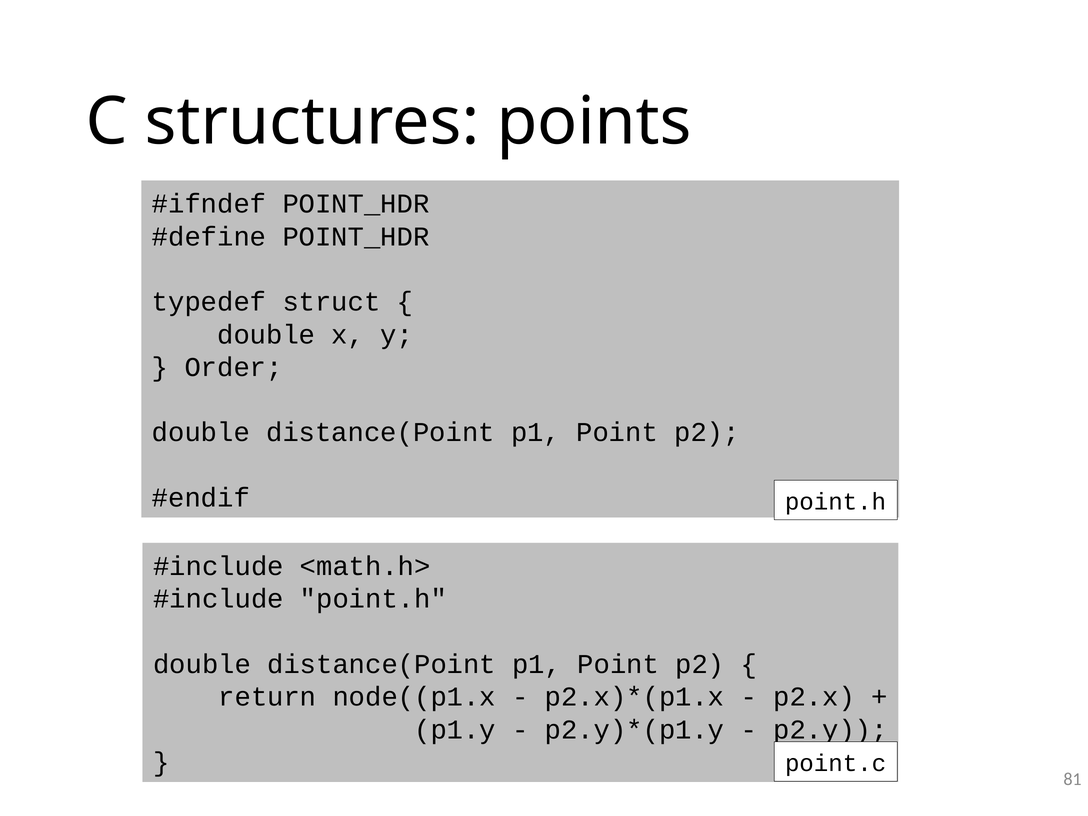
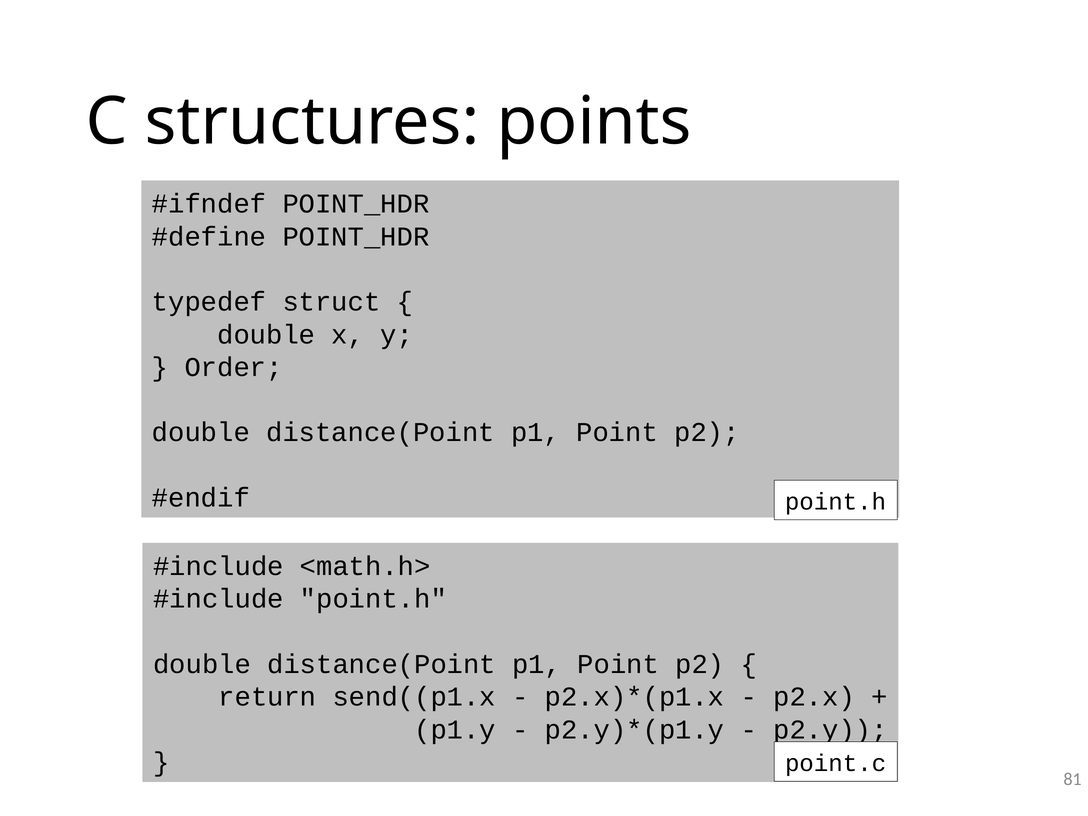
node((p1.x: node((p1.x -> send((p1.x (414, 697)
